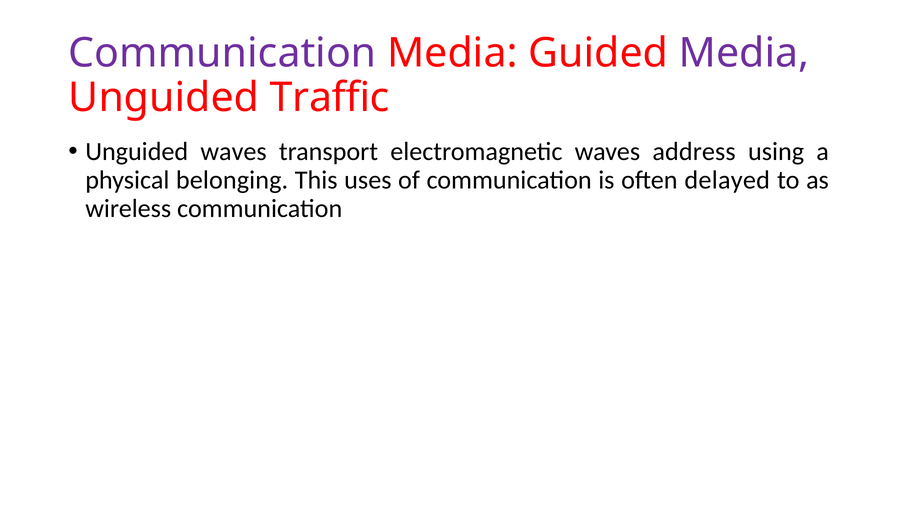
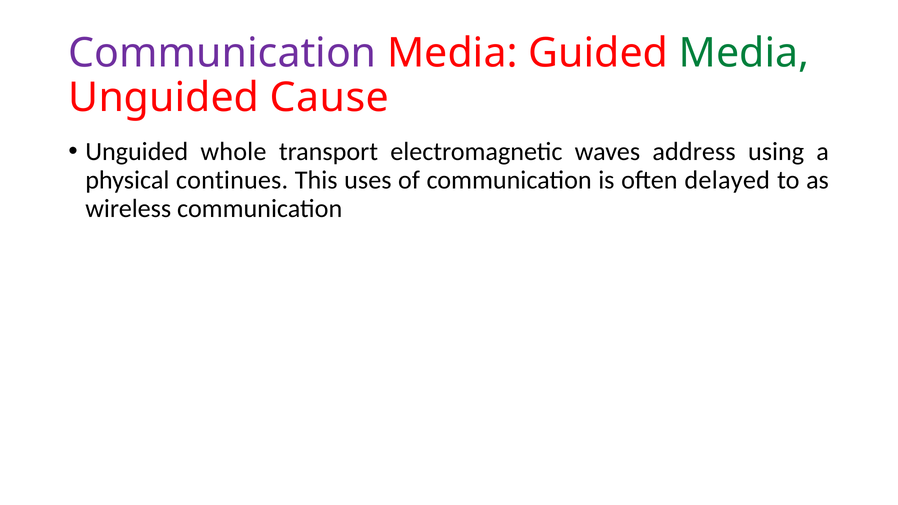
Media colour: purple -> green (744, 53)
Traffic: Traffic -> Cause (329, 98)
Unguided waves: waves -> whole (233, 152)
belonging: belonging -> continues (232, 180)
